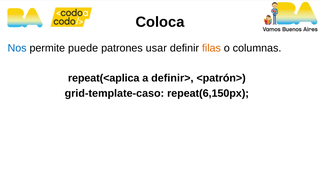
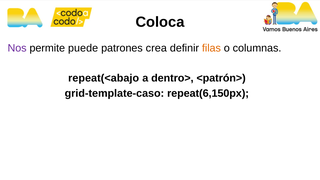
Nos colour: blue -> purple (17, 48)
usar: usar -> crea (156, 48)
repeat(<aplica: repeat(<aplica -> repeat(<abajo (104, 78)
definir>: definir> -> dentro> (172, 78)
